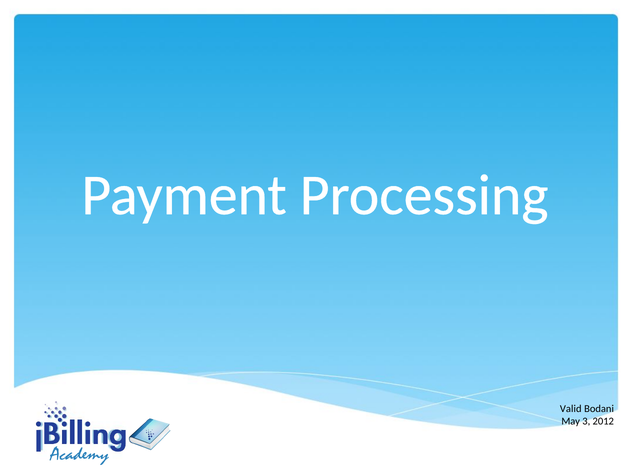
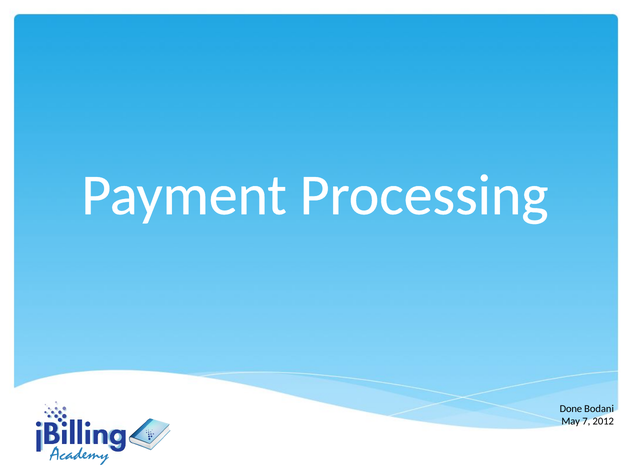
Valid: Valid -> Done (571, 409)
3: 3 -> 7 (586, 422)
